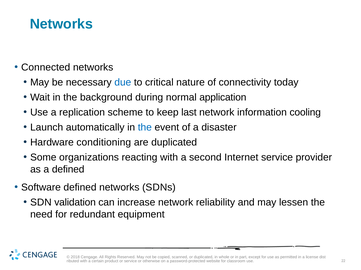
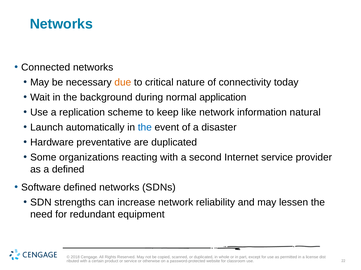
due colour: blue -> orange (123, 83)
last: last -> like (189, 113)
cooling: cooling -> natural (305, 113)
conditioning: conditioning -> preventative (104, 143)
validation: validation -> strengths (75, 203)
